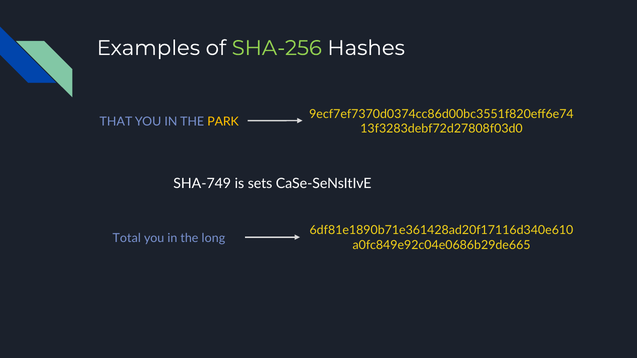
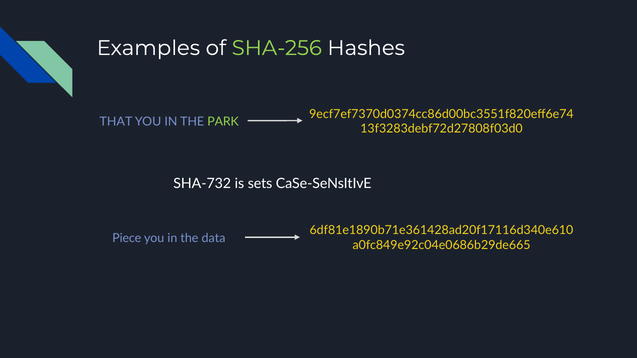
PARK colour: yellow -> light green (223, 122)
SHA-749: SHA-749 -> SHA-732 (202, 184)
Total: Total -> Piece (127, 238)
long: long -> data (213, 238)
